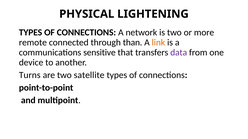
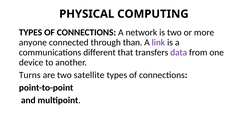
LIGHTENING: LIGHTENING -> COMPUTING (153, 14)
remote: remote -> anyone (33, 43)
link colour: orange -> purple (158, 43)
sensitive: sensitive -> different (99, 53)
